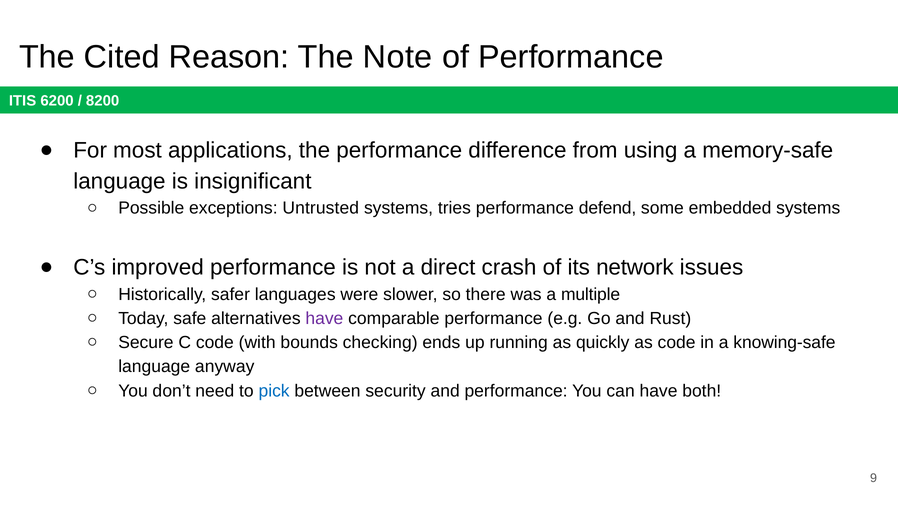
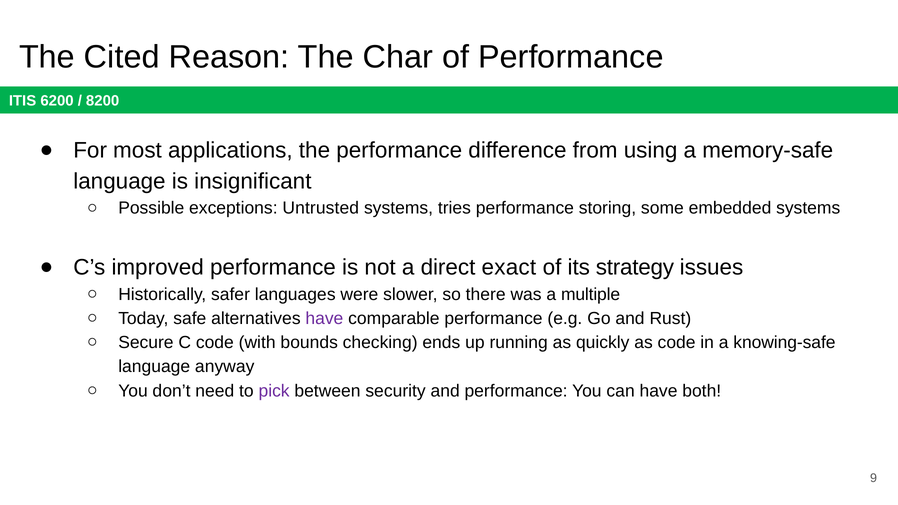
Note: Note -> Char (398, 57)
defend: defend -> storing (607, 208)
crash: crash -> exact (509, 268)
network: network -> strategy (635, 268)
pick colour: blue -> purple (274, 391)
